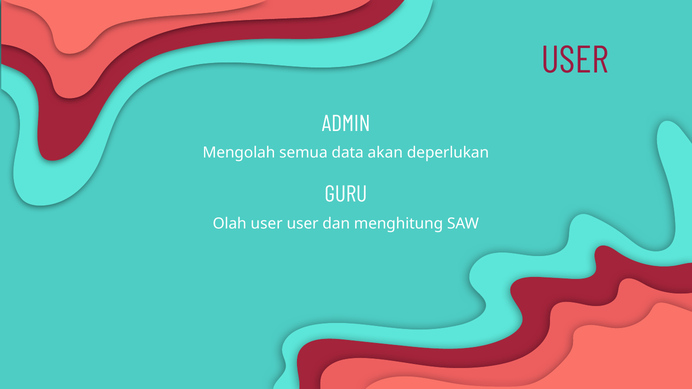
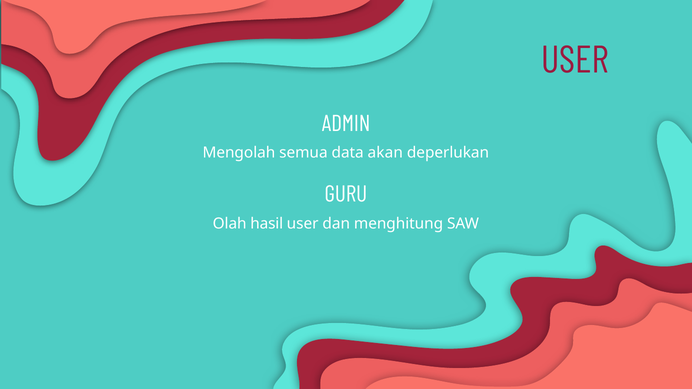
Olah user: user -> hasil (267, 224)
